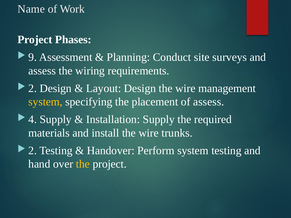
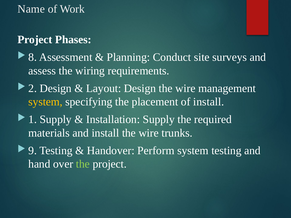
9: 9 -> 8 (33, 57)
of assess: assess -> install (209, 102)
4: 4 -> 1 (33, 120)
2: 2 -> 9 (33, 151)
the colour: yellow -> light green (83, 164)
